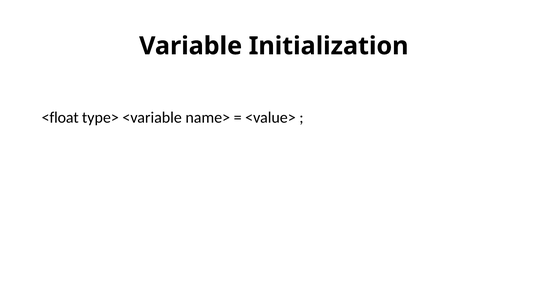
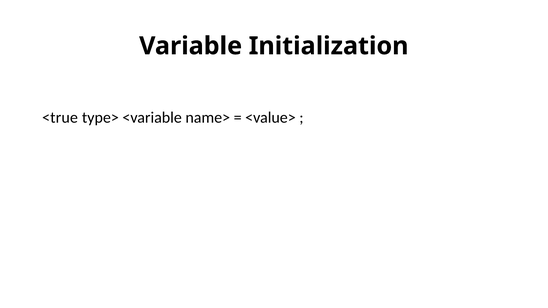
<float: <float -> <true (60, 118)
